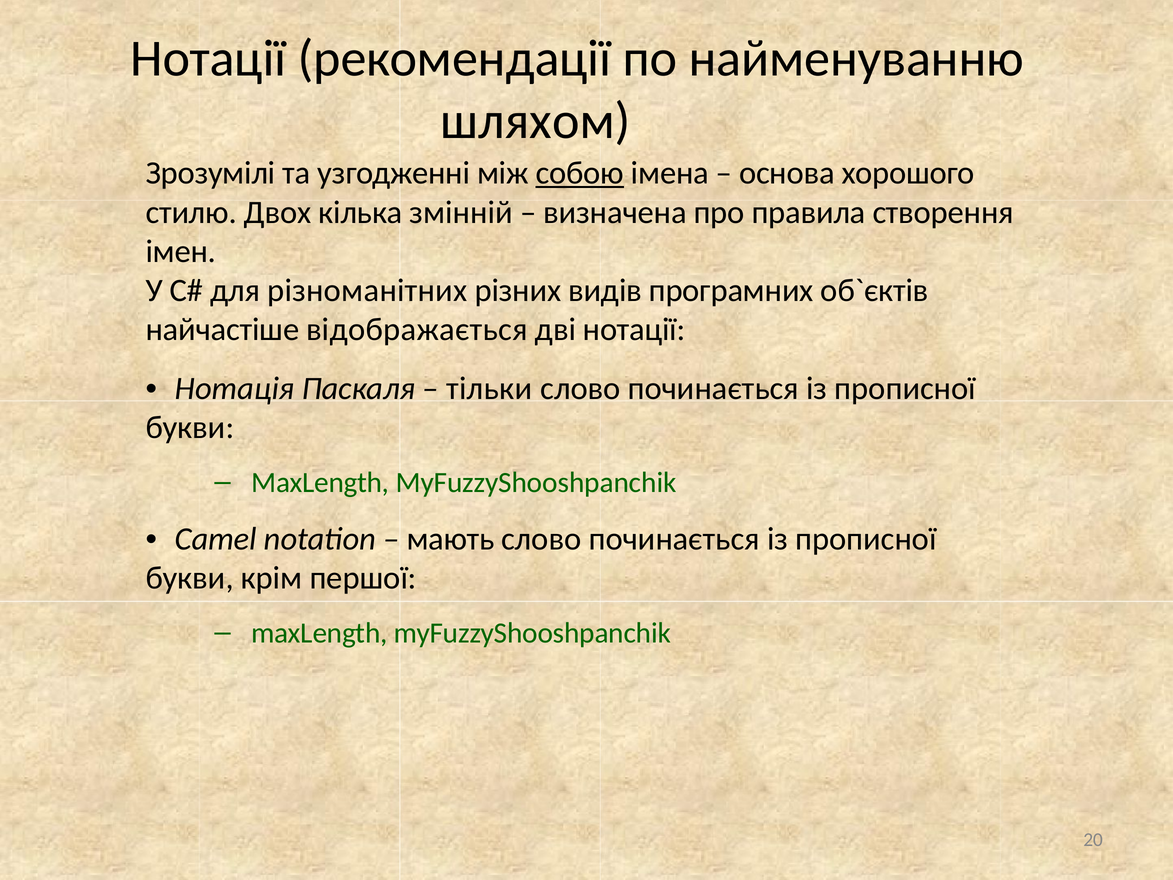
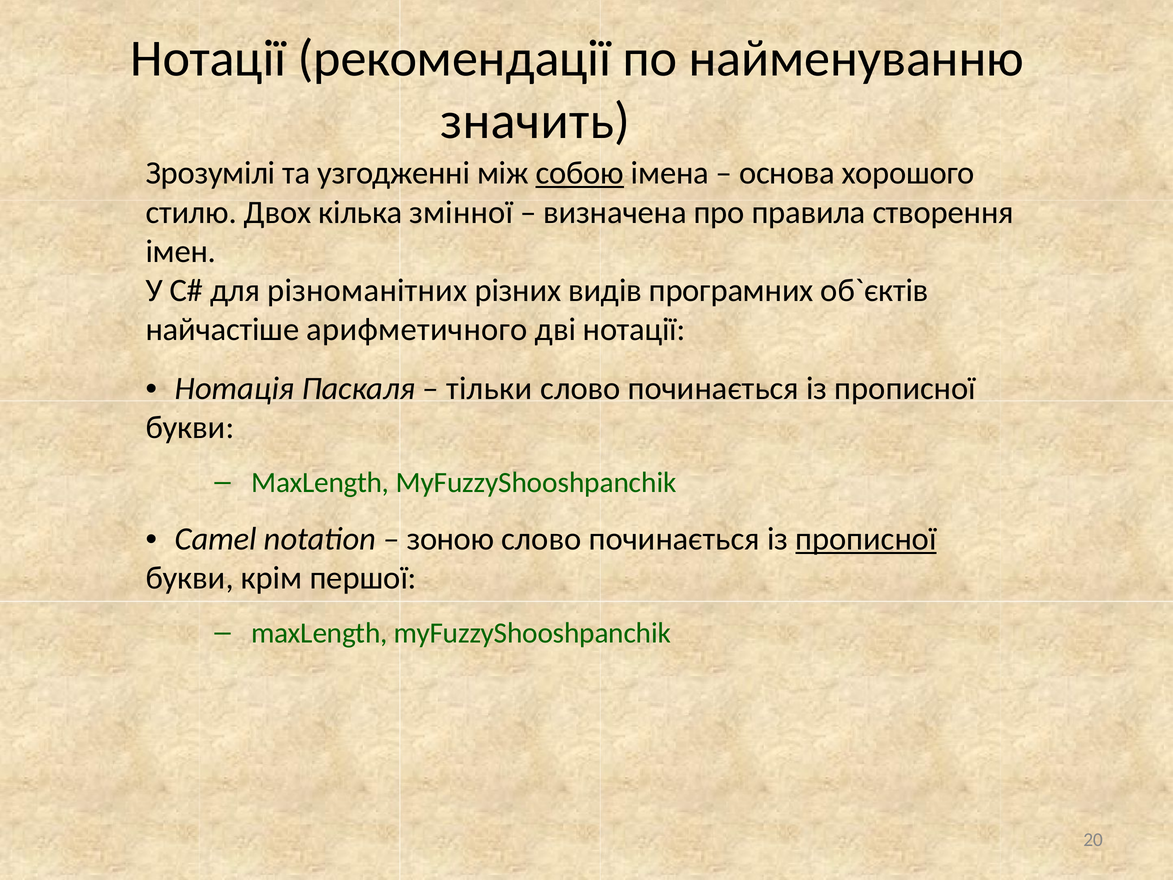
шляхом: шляхом -> значить (535, 121)
змінній: змінній -> змінної (461, 212)
відображається: відображається -> арифметичного (417, 330)
мають: мають -> зоною (450, 539)
прописної underline: none -> present (866, 539)
